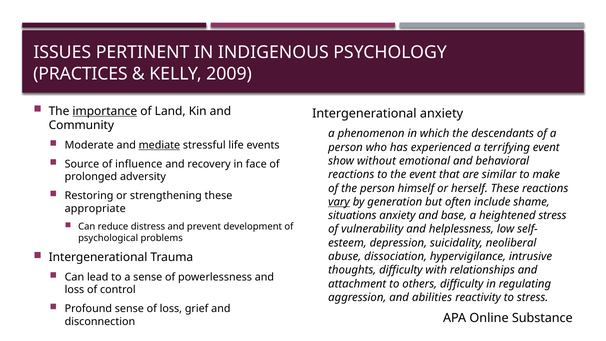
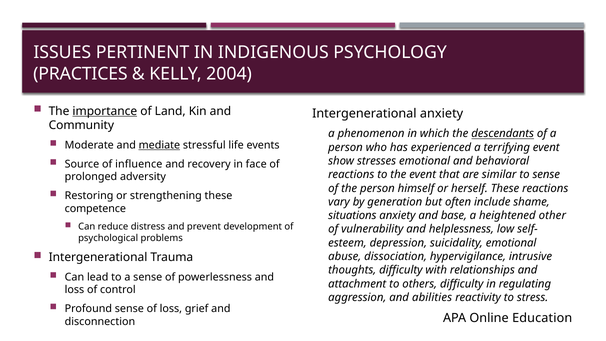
2009: 2009 -> 2004 (229, 74)
descendants underline: none -> present (503, 134)
without: without -> stresses (377, 161)
to make: make -> sense (546, 175)
vary underline: present -> none (339, 202)
appropriate: appropriate -> competence (95, 209)
heightened stress: stress -> other (552, 215)
suicidality neoliberal: neoliberal -> emotional (511, 243)
Substance: Substance -> Education (542, 318)
